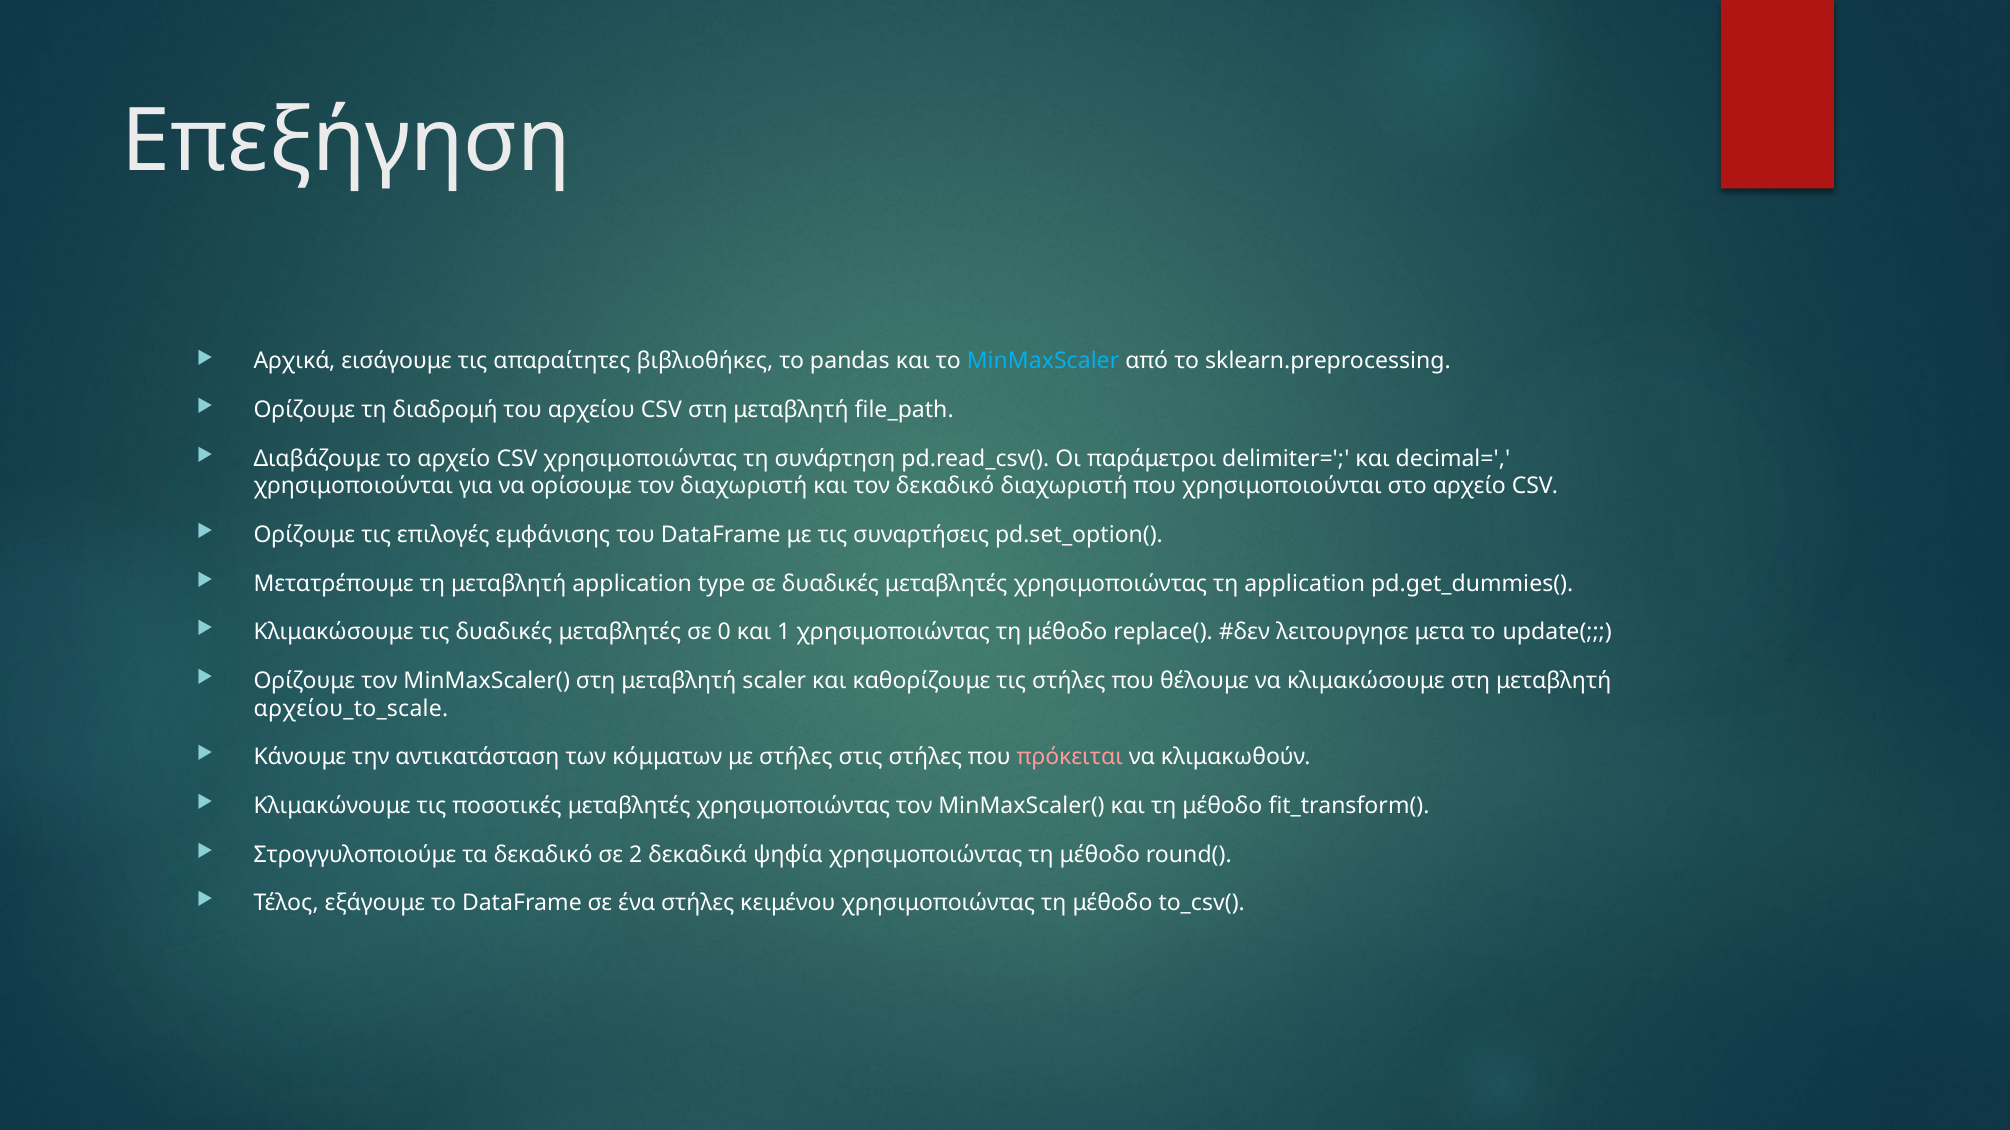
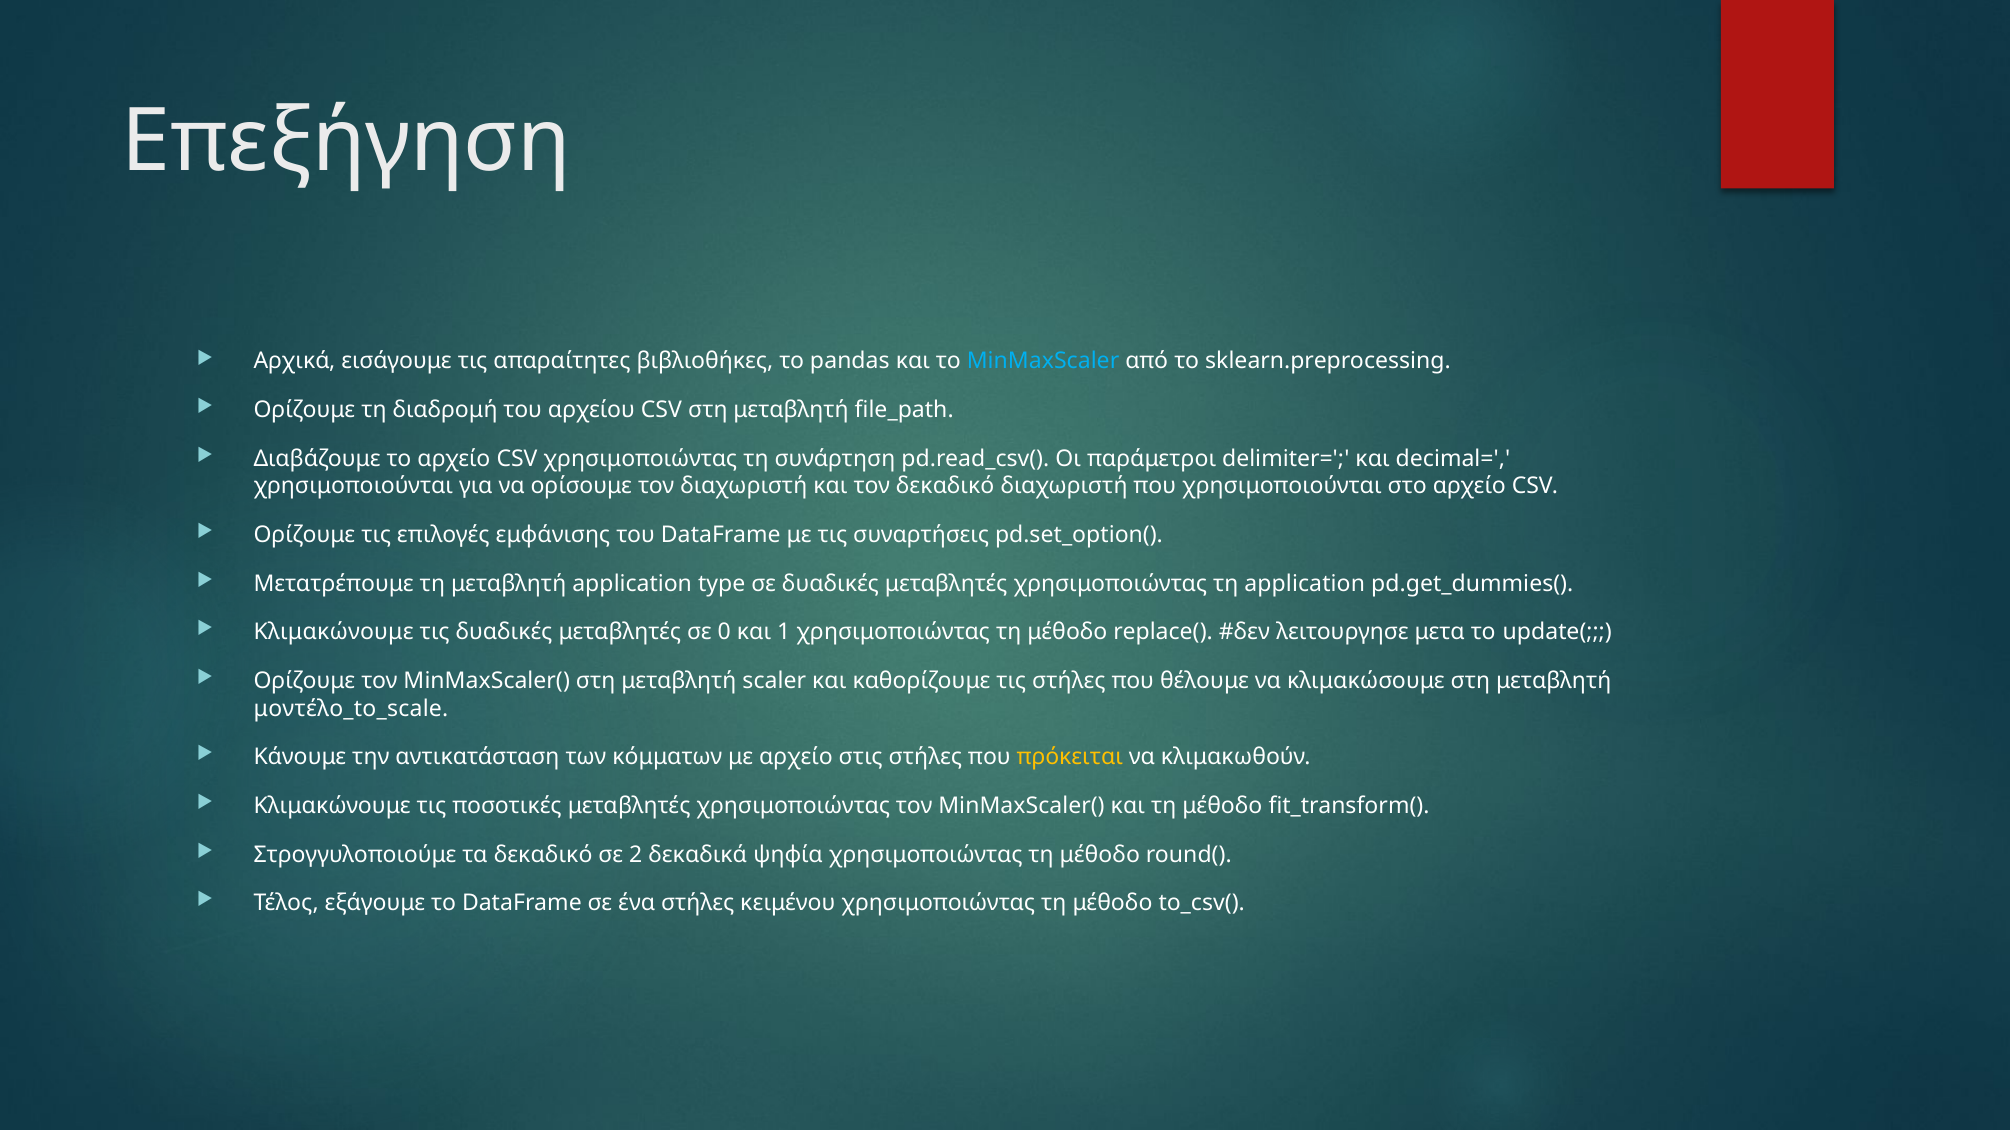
Κλιμακώσουμε: Κλιμακώσουμε -> Κλιμακώνουμε (334, 633)
αρχείου_to_scale: αρχείου_to_scale -> μοντέλο_to_scale (351, 709)
με στήλες: στήλες -> αρχείο (796, 758)
πρόκειται colour: pink -> yellow (1070, 758)
